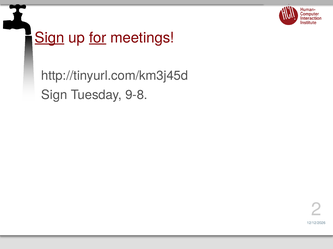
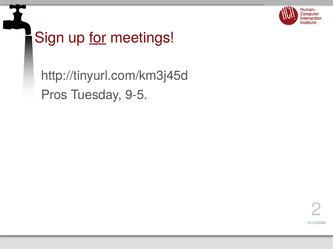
Sign underline: present -> none (50, 38)
Sign: Sign -> Pros (54, 95)
9-8: 9-8 -> 9-5 (136, 95)
